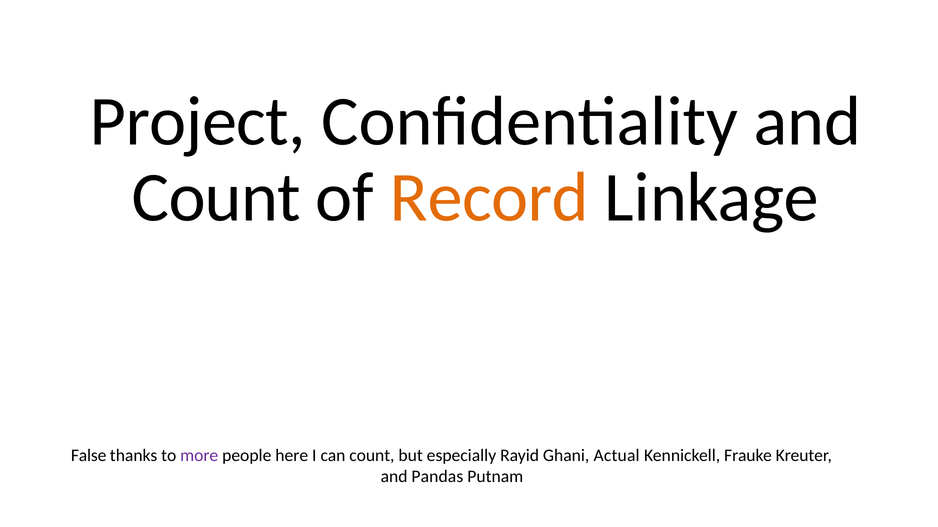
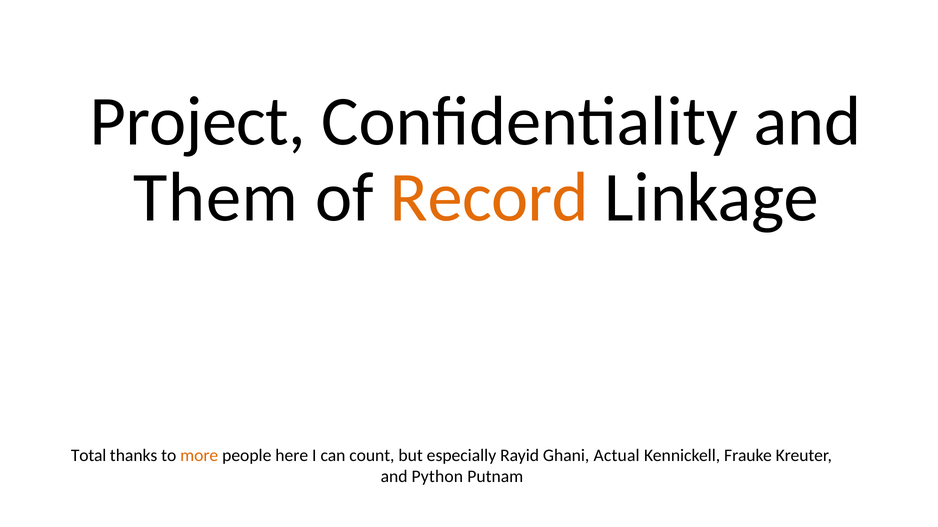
Count: Count -> Them (216, 198)
False: False -> Total (89, 456)
more colour: purple -> orange (199, 456)
Pandas: Pandas -> Python (437, 477)
